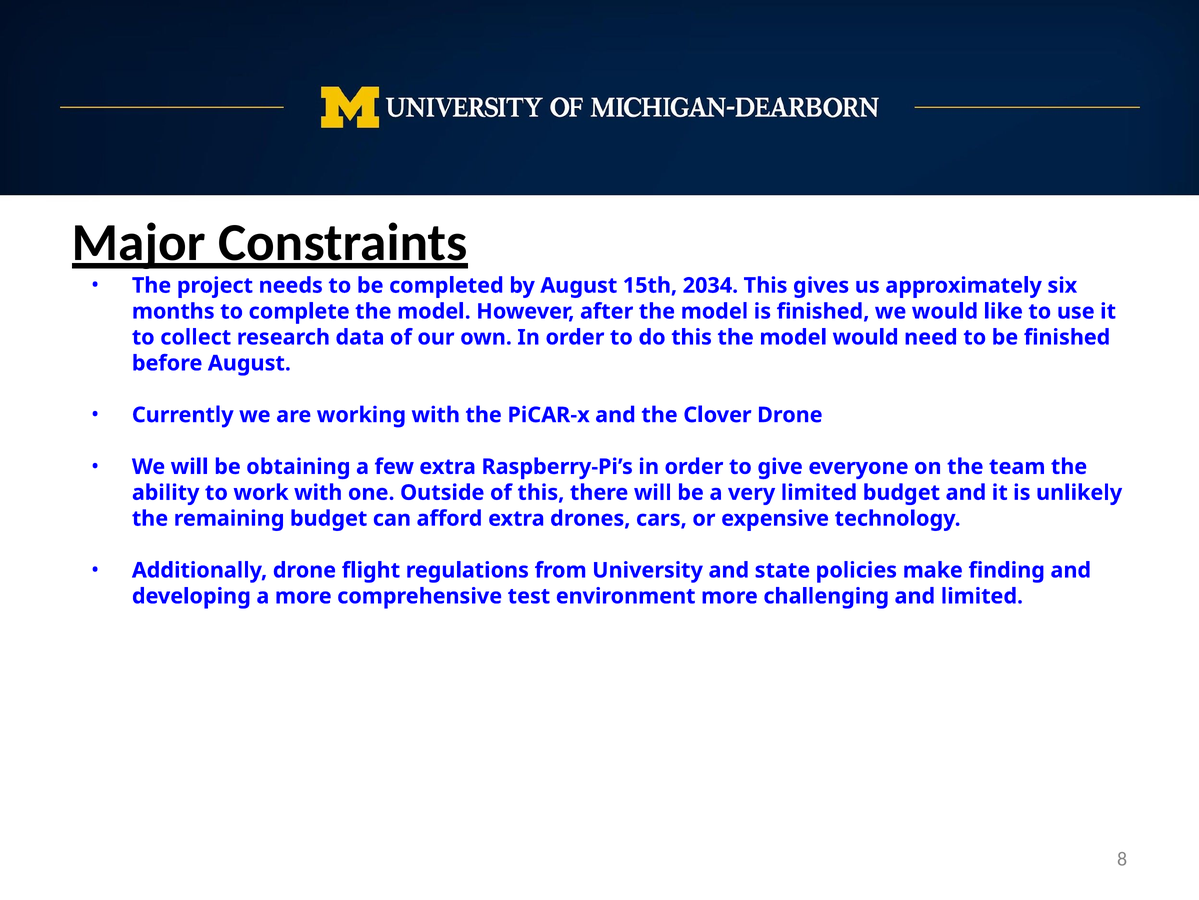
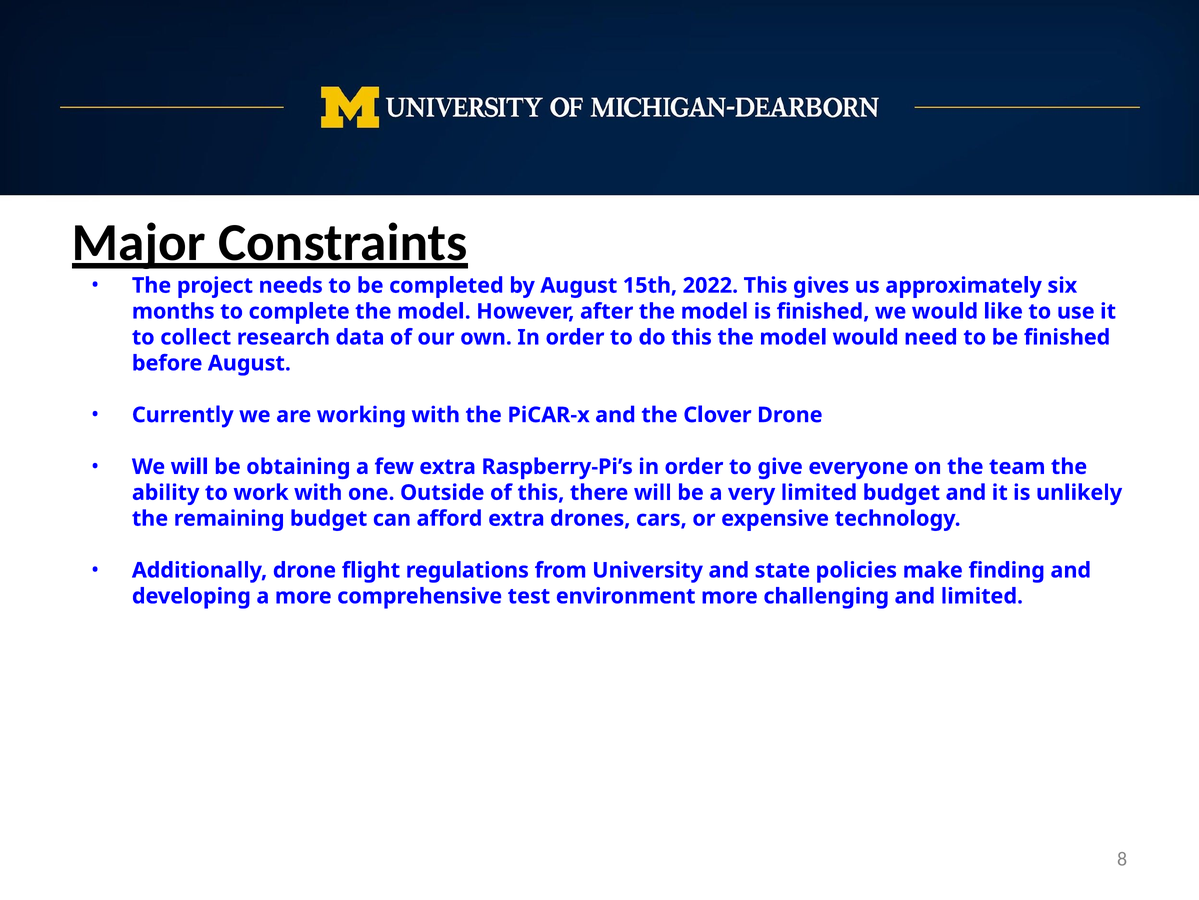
2034: 2034 -> 2022 (710, 285)
